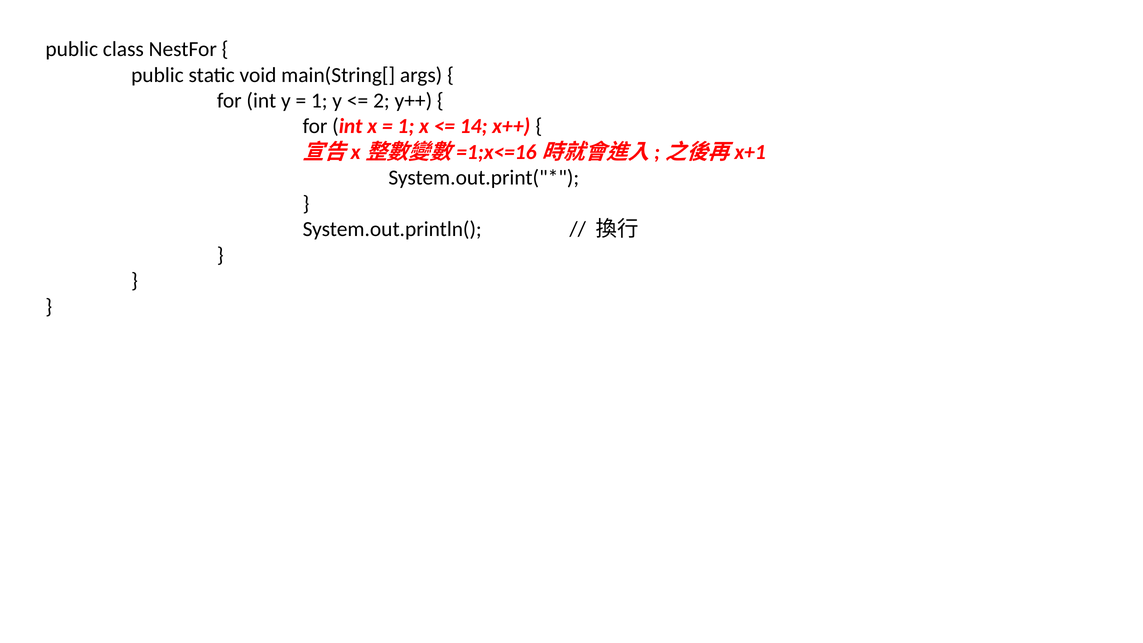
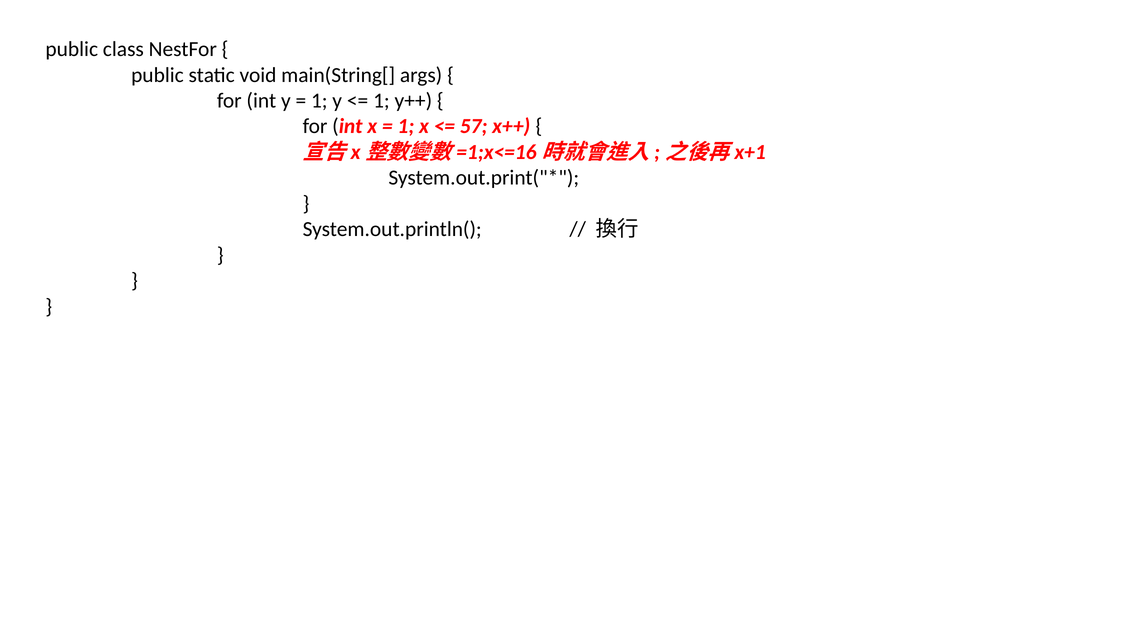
2: 2 -> 1 (381, 101)
14: 14 -> 57 (474, 126)
